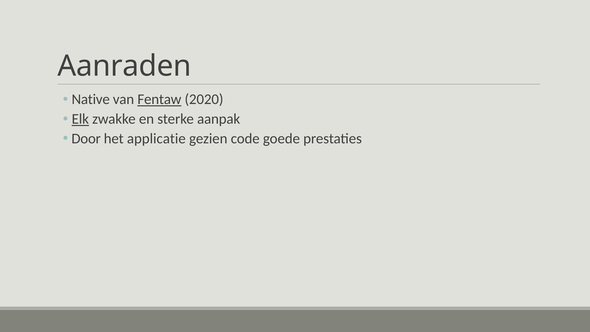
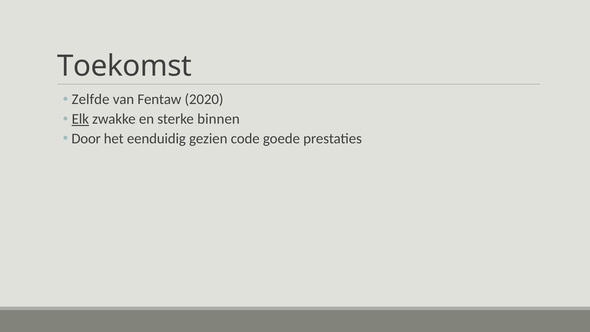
Aanraden: Aanraden -> Toekomst (124, 66)
Native: Native -> Zelfde (91, 99)
Fentaw underline: present -> none (159, 99)
aanpak: aanpak -> binnen (219, 119)
applicatie: applicatie -> eenduidig (156, 139)
